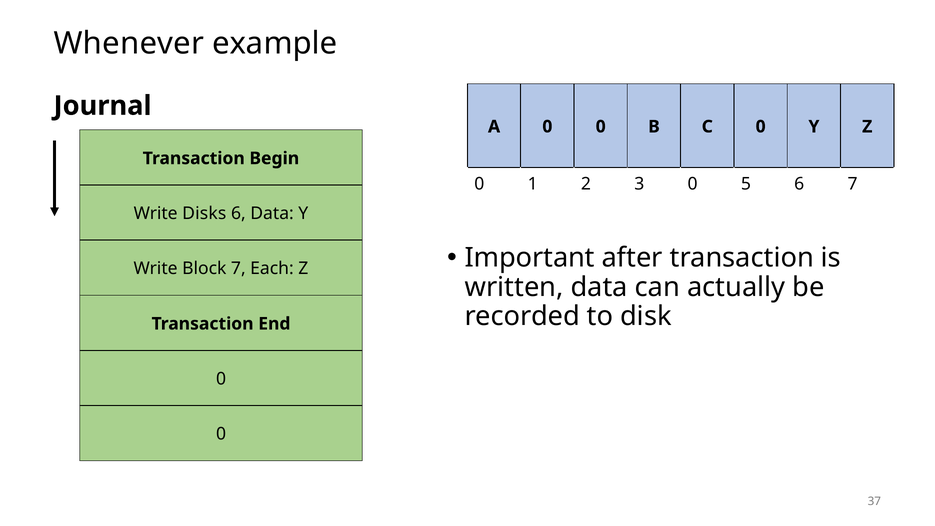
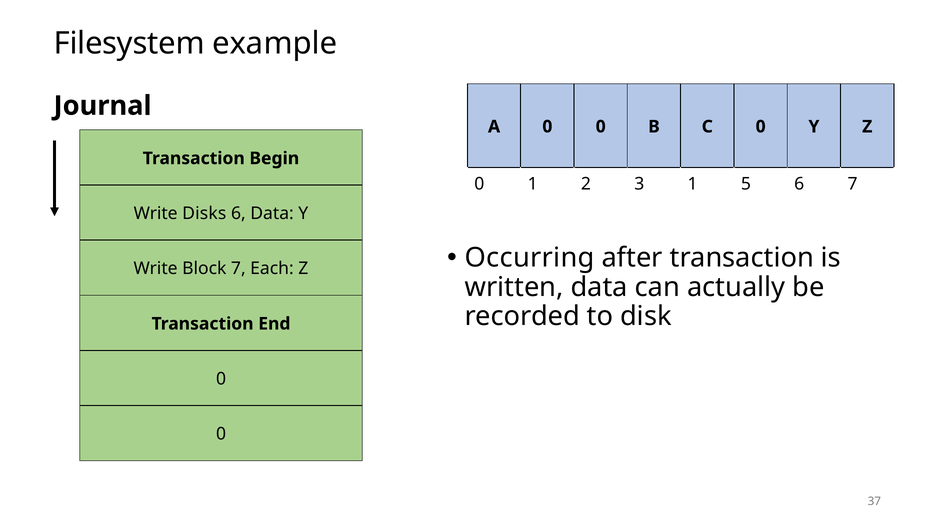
Whenever: Whenever -> Filesystem (129, 44)
3 0: 0 -> 1 (693, 184)
Important: Important -> Occurring (530, 258)
